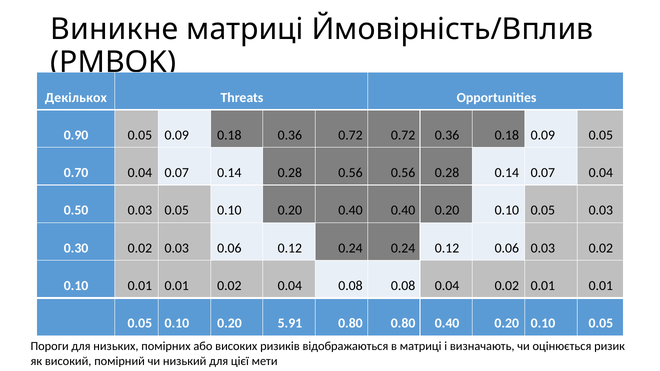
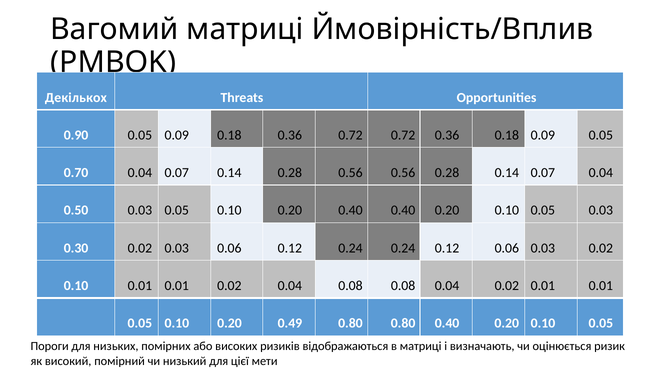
Виникне: Виникне -> Вагомий (114, 29)
5.91: 5.91 -> 0.49 (290, 324)
